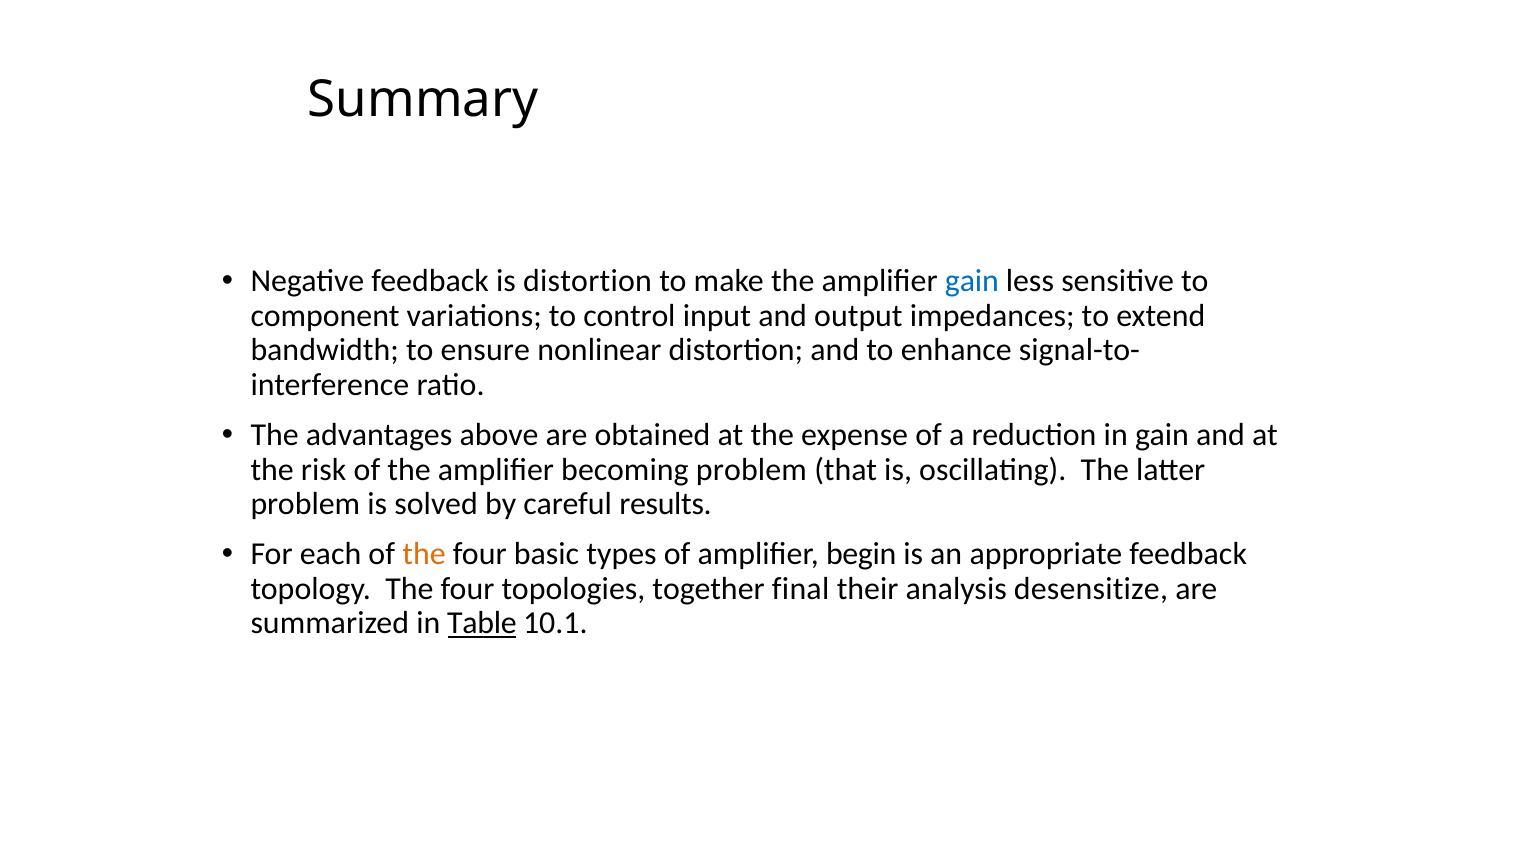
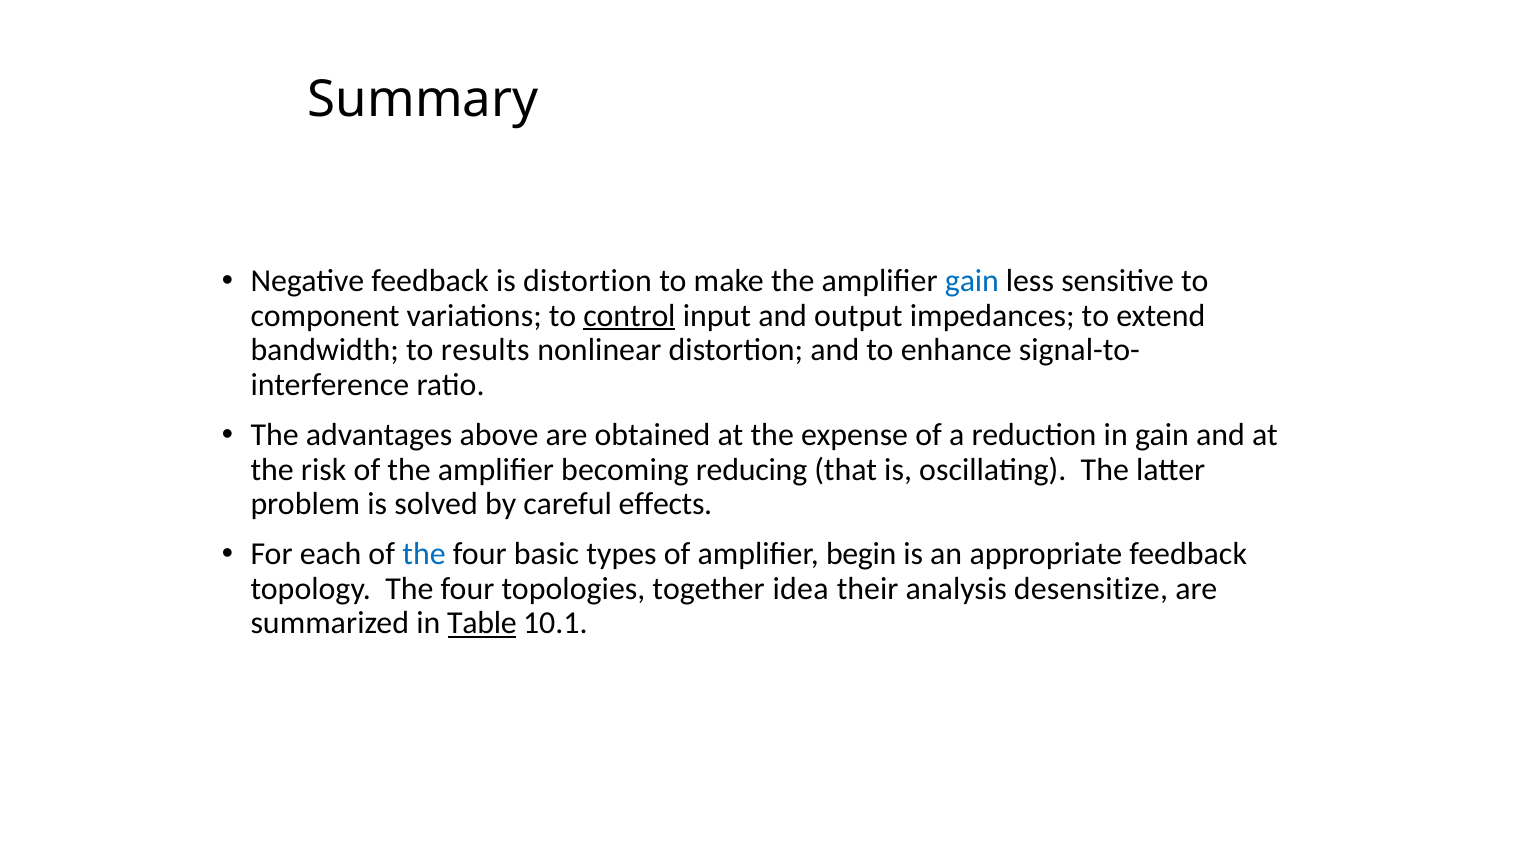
control underline: none -> present (629, 315)
ensure: ensure -> results (485, 350)
becoming problem: problem -> reducing (752, 469)
results: results -> effects (665, 504)
the colour: orange -> blue (424, 554)
final: final -> idea (801, 589)
